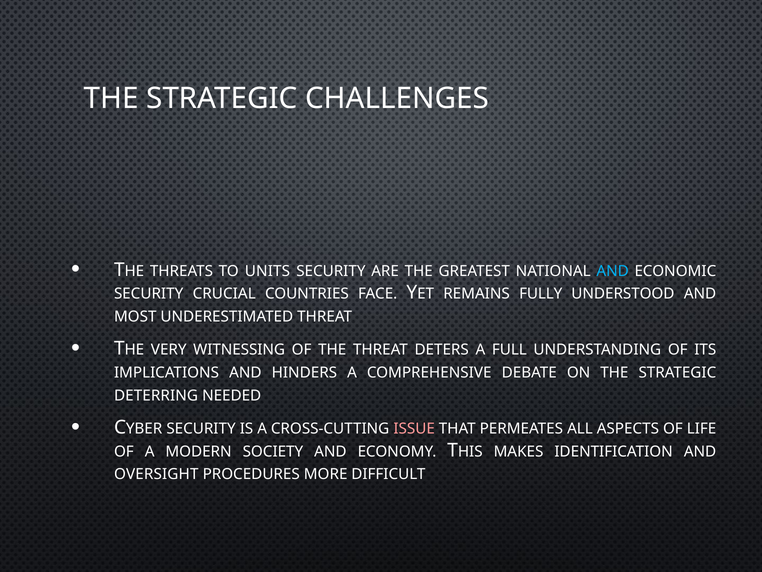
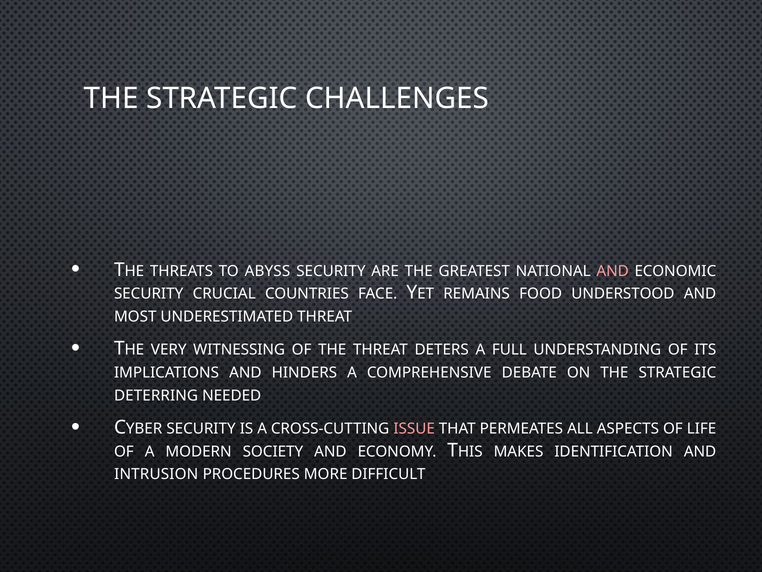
UNITS: UNITS -> ABYSS (267, 271)
AND colour: light blue -> pink (613, 271)
FULLY: FULLY -> FOOD (541, 294)
OVERSIGHT: OVERSIGHT -> INTRUSION (156, 474)
